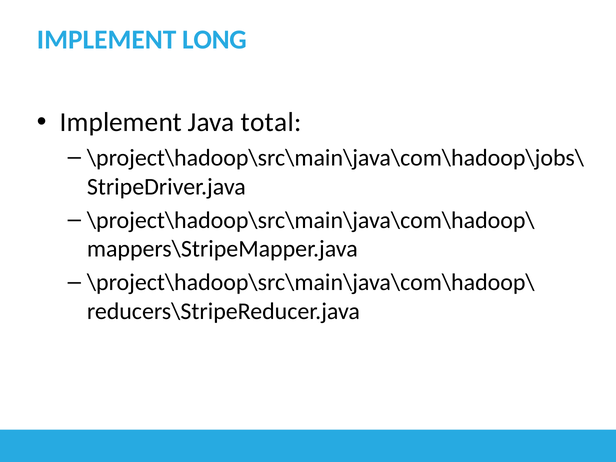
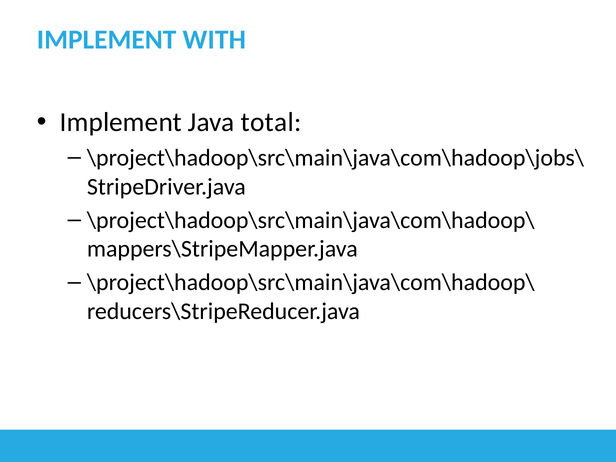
LONG: LONG -> WITH (214, 40)
